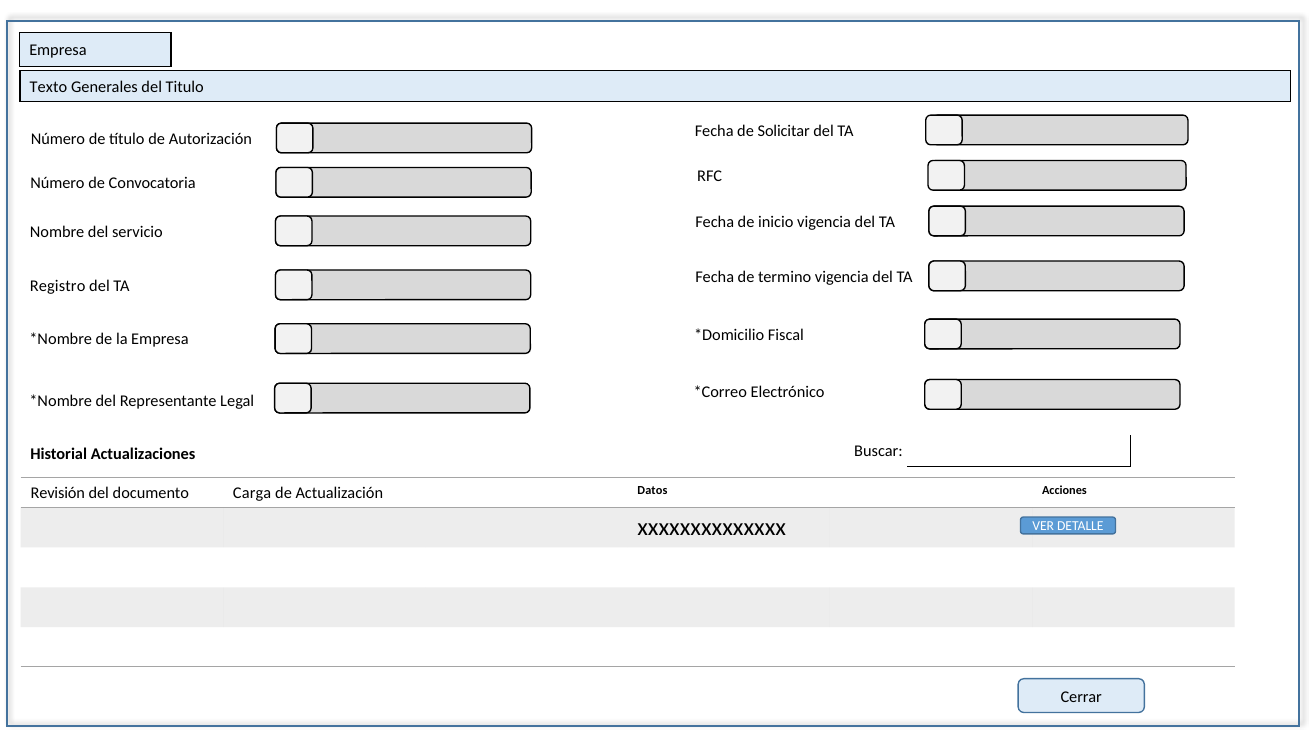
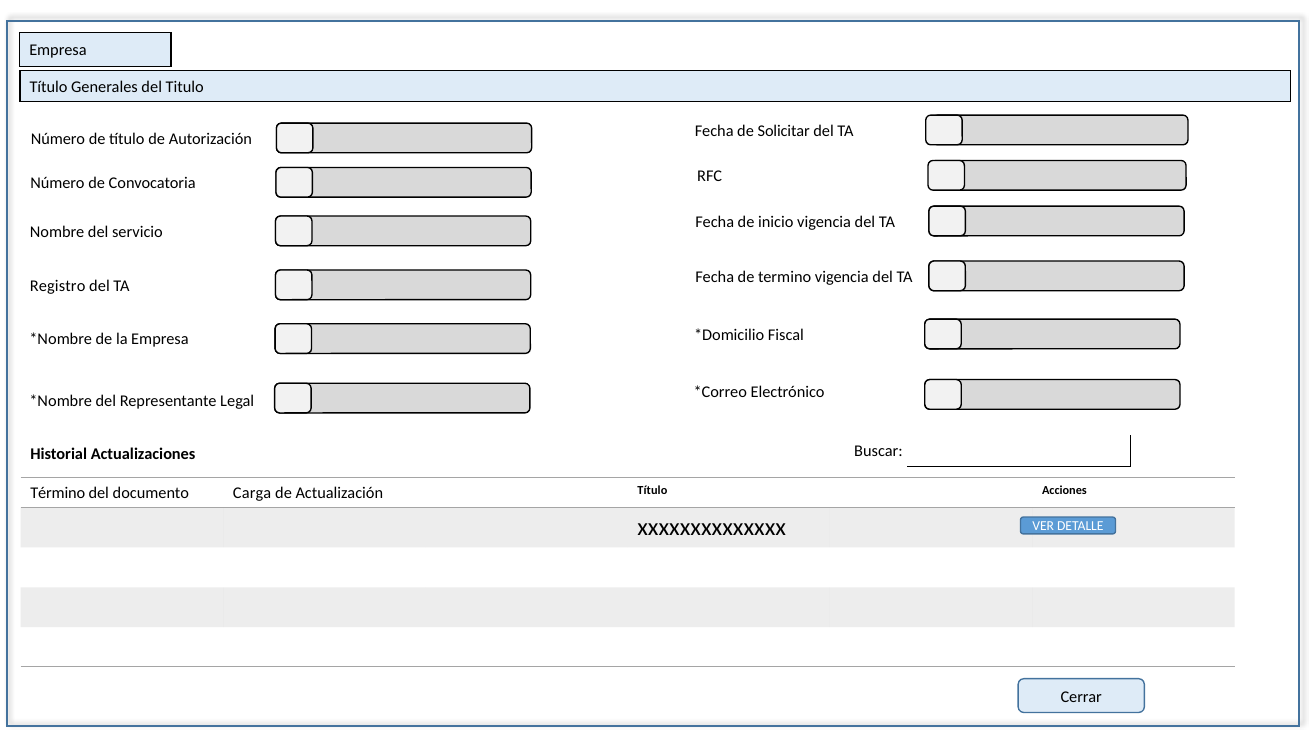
Texto: Texto -> Título (49, 87)
Revisión: Revisión -> Término (58, 493)
Actualización Datos: Datos -> Título (652, 491)
